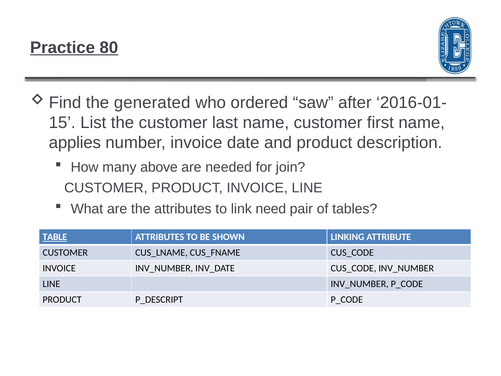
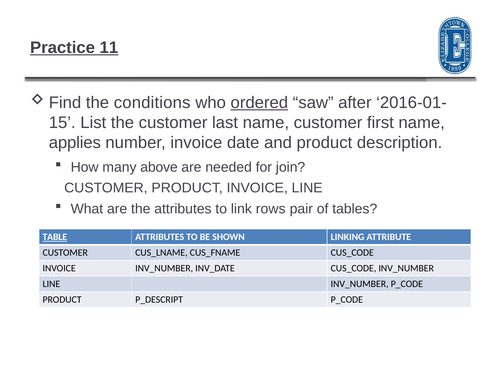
80: 80 -> 11 (109, 48)
generated: generated -> conditions (152, 102)
ordered underline: none -> present (259, 102)
need: need -> rows (271, 209)
